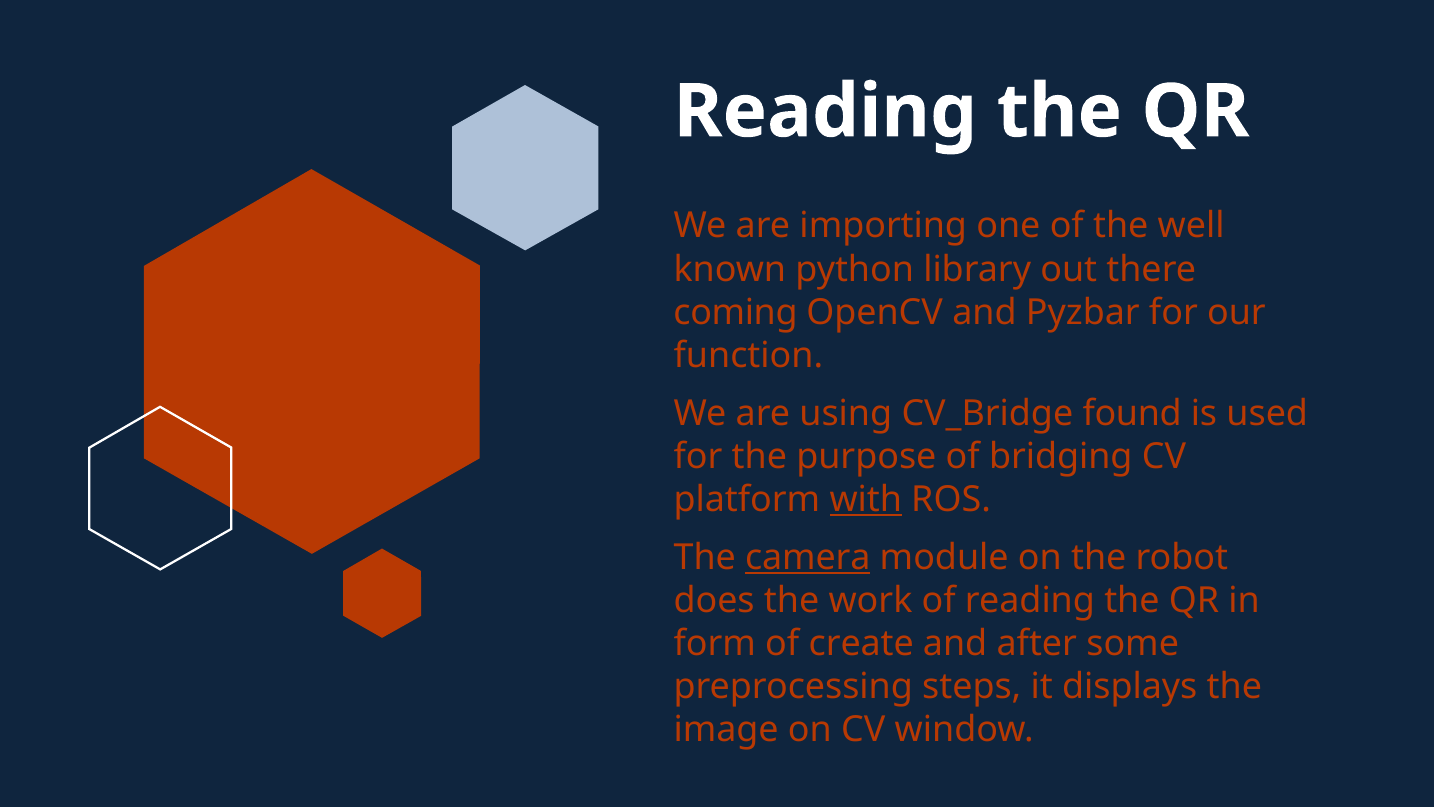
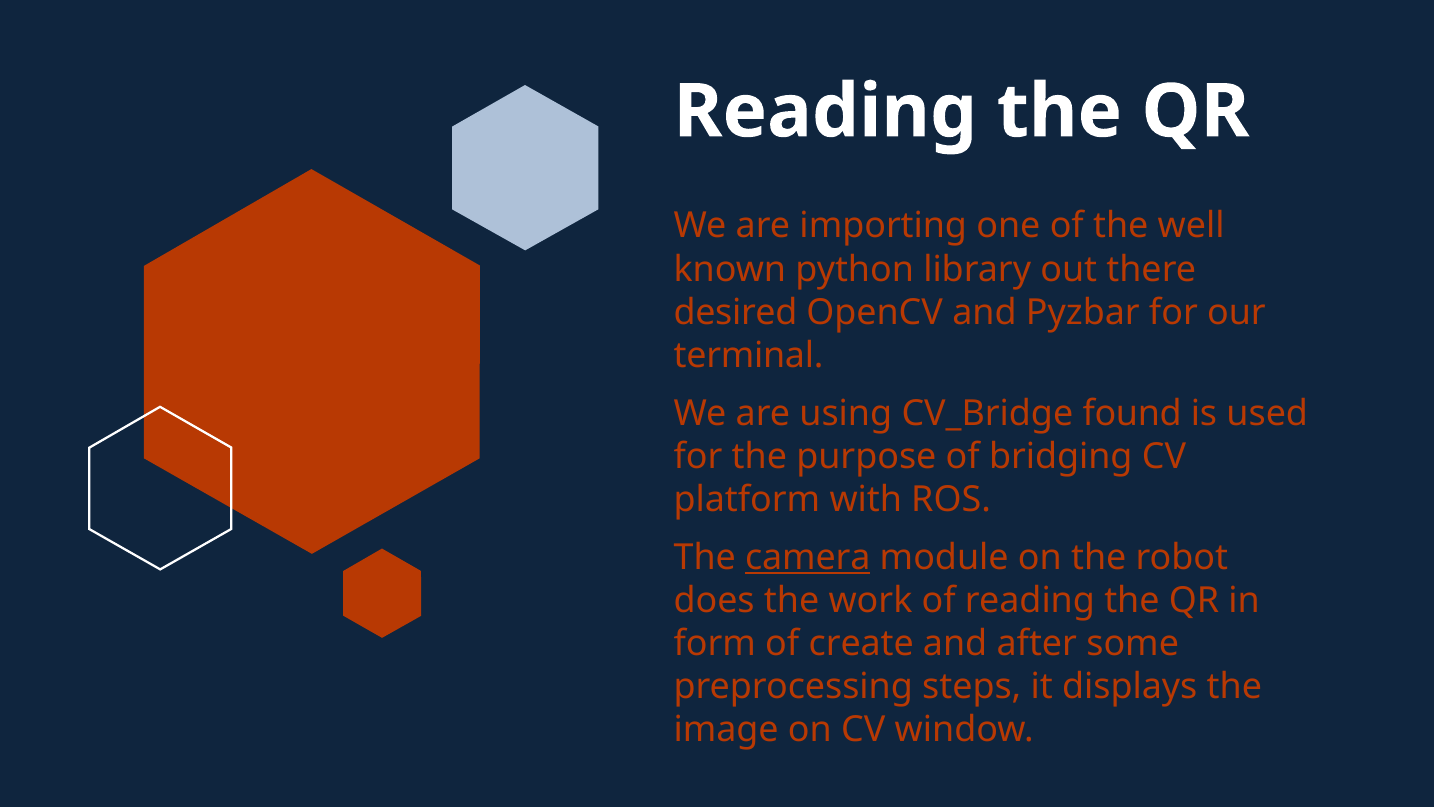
coming: coming -> desired (736, 312)
function: function -> terminal (749, 355)
with underline: present -> none (866, 499)
